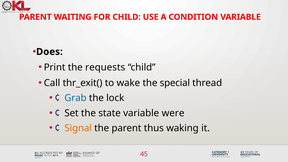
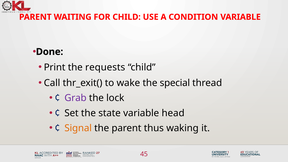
Does: Does -> Done (50, 52)
Grab colour: blue -> purple (75, 98)
were: were -> head (173, 113)
